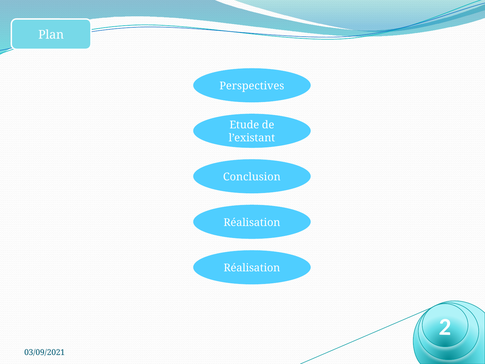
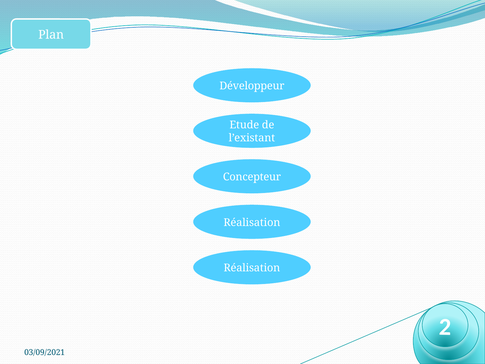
Perspectives: Perspectives -> Développeur (252, 86)
Conclusion: Conclusion -> Concepteur (252, 177)
